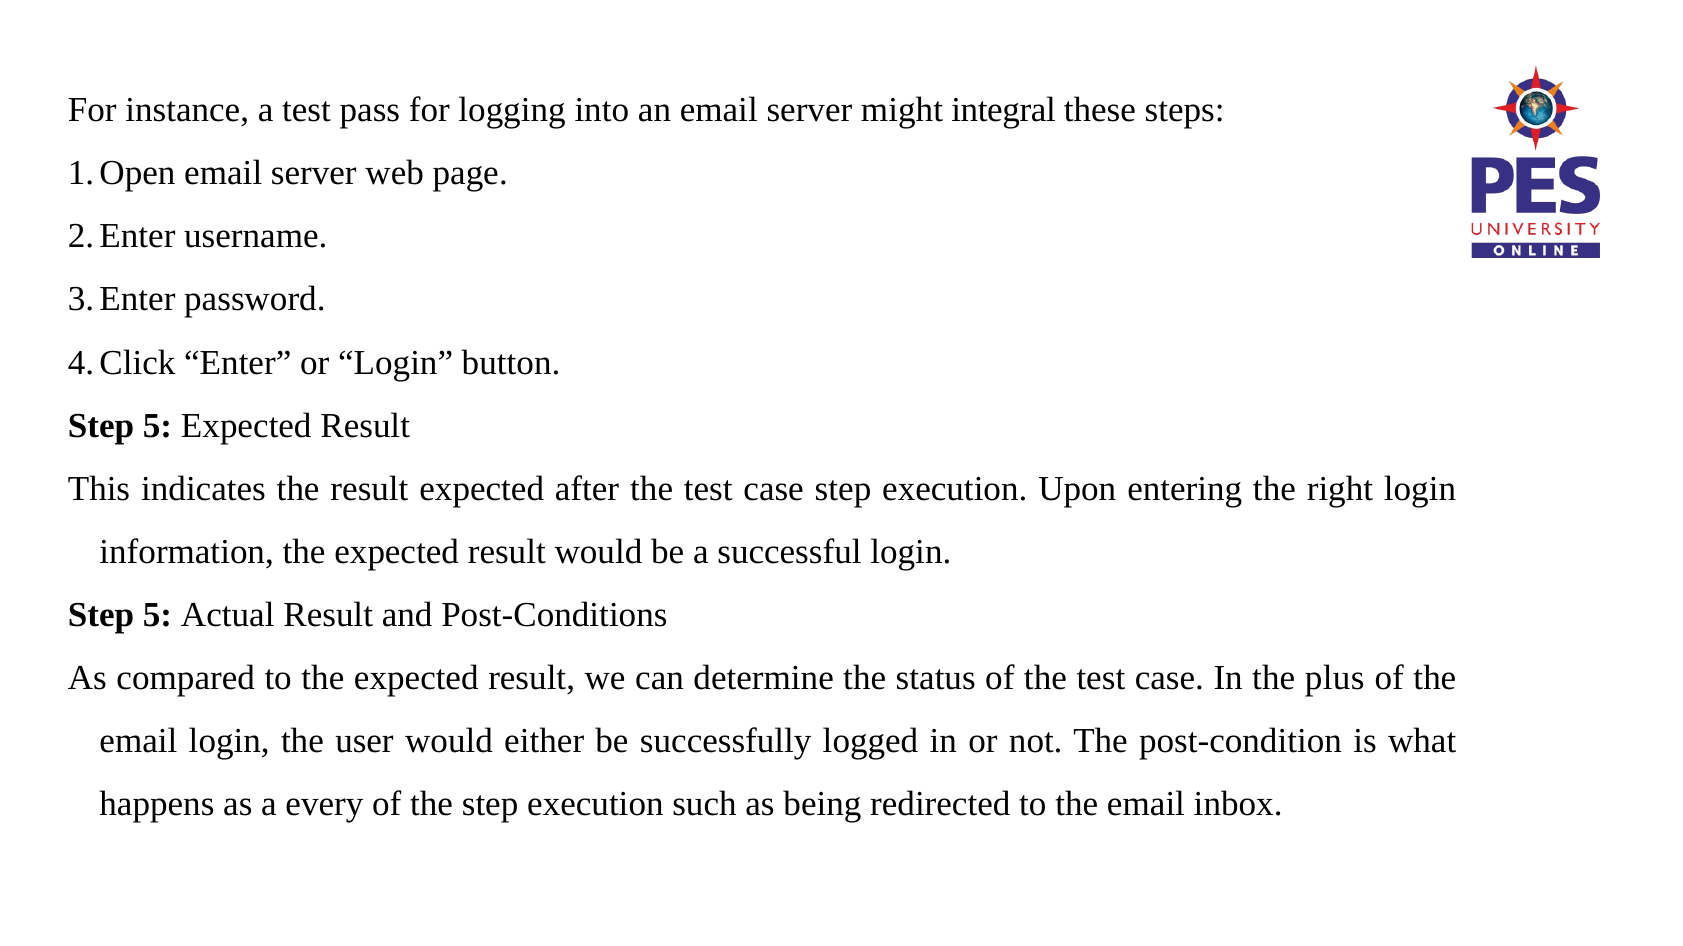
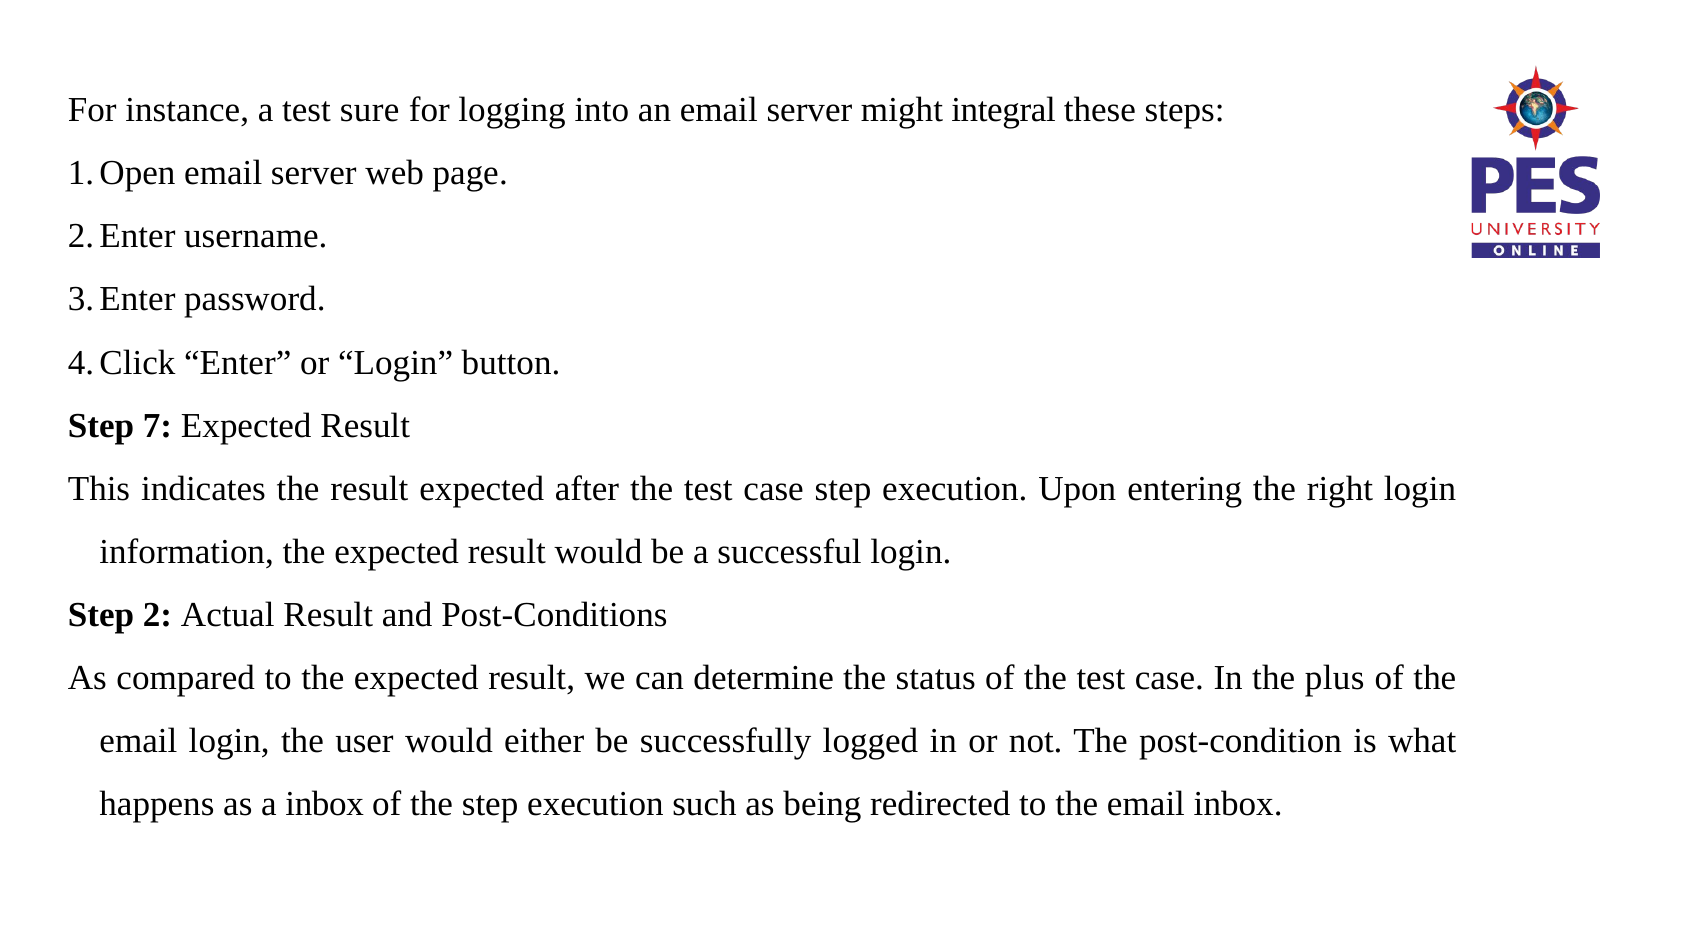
pass: pass -> sure (370, 110)
5: 5 -> 7 (158, 426)
5: 5 -> 2 (158, 615)
a every: every -> inbox (325, 805)
